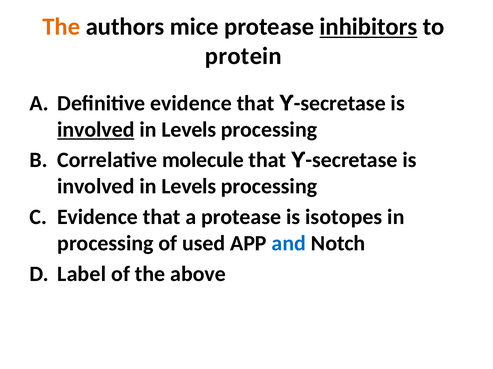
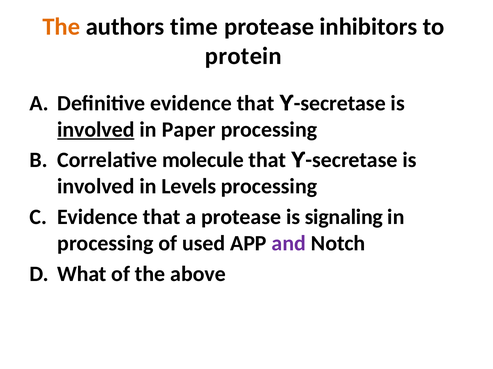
mice: mice -> time (194, 27)
inhibitors underline: present -> none (368, 27)
Levels: Levels -> Paper (189, 130)
isotopes: isotopes -> signaling (344, 217)
and colour: blue -> purple (289, 244)
Label: Label -> What (82, 274)
